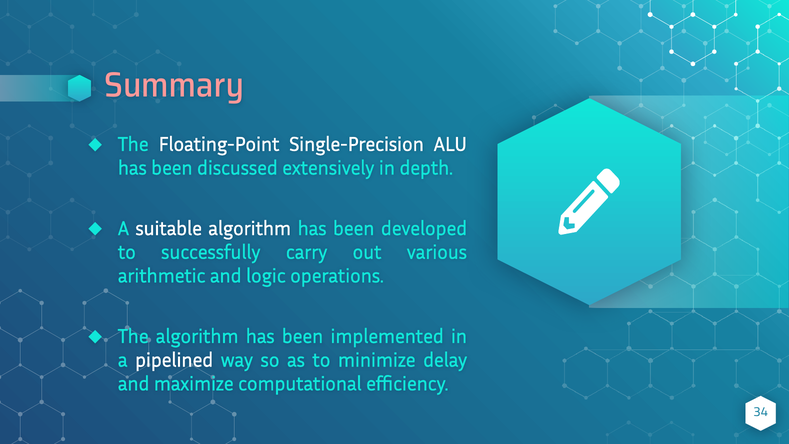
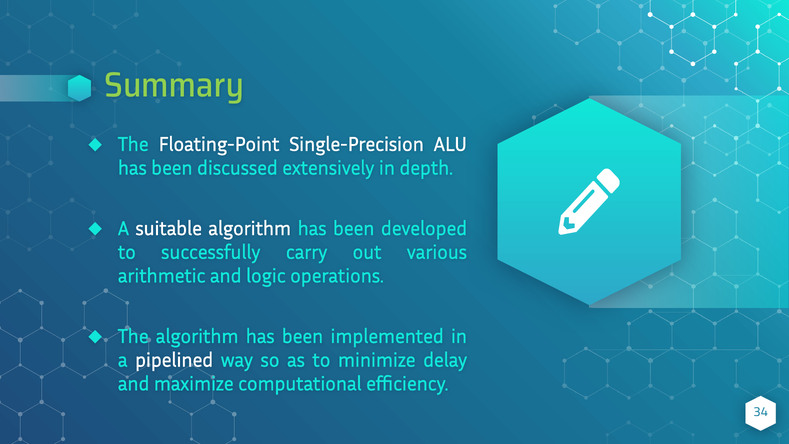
Summary colour: pink -> light green (174, 85)
